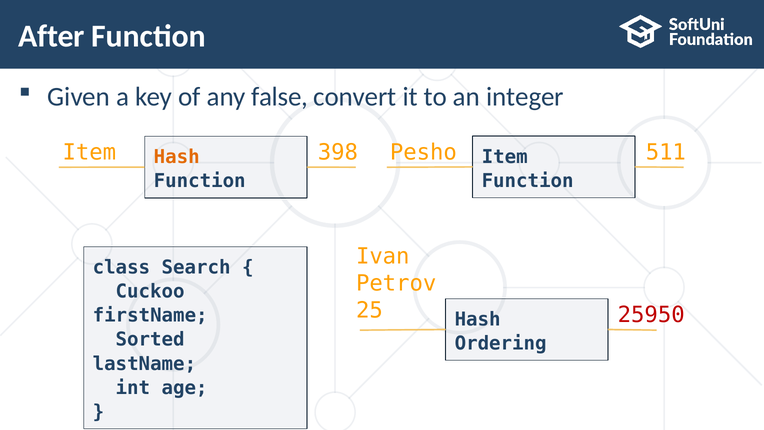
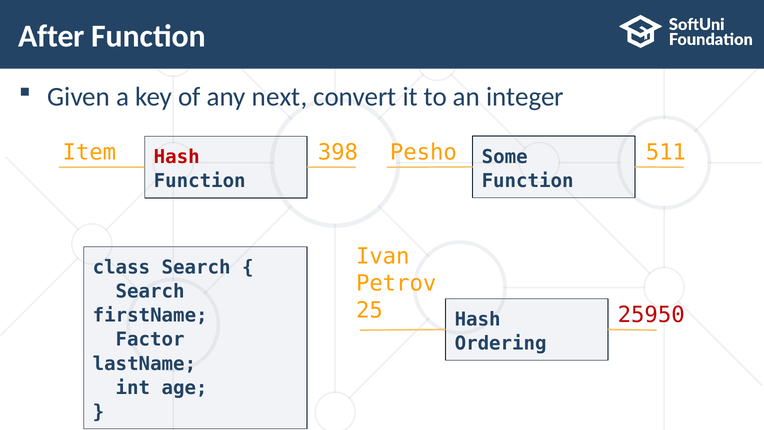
false: false -> next (279, 97)
Item: Item -> Some (505, 157)
Hash colour: orange -> red (177, 157)
Cuckoo: Cuckoo -> Search (150, 291)
Sorted: Sorted -> Factor (150, 339)
